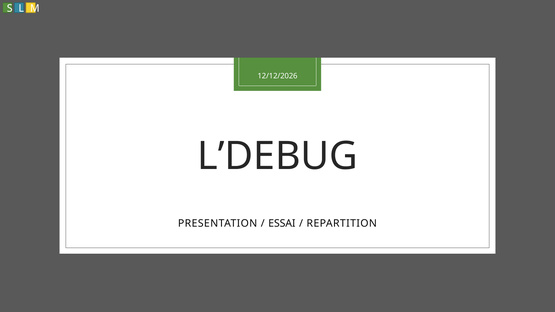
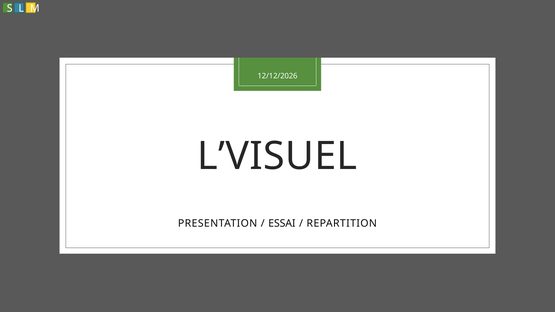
L’DEBUG: L’DEBUG -> L’VISUEL (277, 156)
